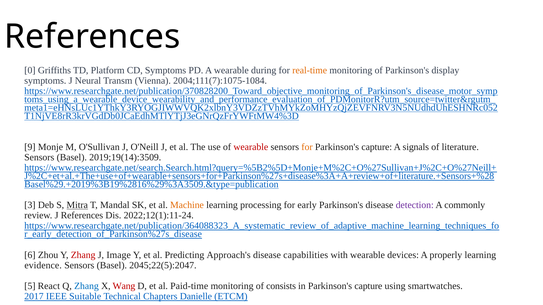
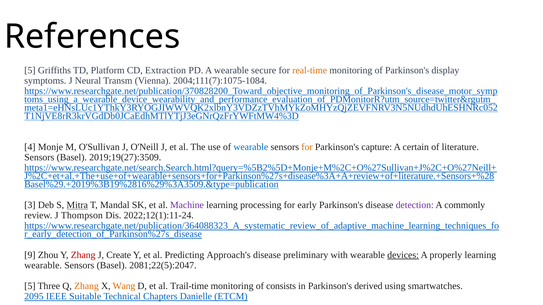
0: 0 -> 5 (30, 70)
CD Symptoms: Symptoms -> Extraction (165, 70)
during: during -> secure (264, 70)
9: 9 -> 4 (30, 147)
wearable colour: red -> blue (251, 147)
signals: signals -> certain (416, 147)
2019;19(14):3509: 2019;19(14):3509 -> 2019;19(27):3509 (125, 158)
Machine colour: orange -> purple (187, 205)
J References: References -> Thompson (82, 216)
6: 6 -> 9 (30, 255)
Image: Image -> Create (119, 255)
capabilities: capabilities -> preliminary (306, 255)
devices underline: none -> present (403, 255)
evidence: evidence -> wearable (43, 266)
2045;22(5):2047: 2045;22(5):2047 -> 2081;22(5):2047 (163, 266)
React: React -> Three (49, 286)
Zhang colour: blue -> orange (86, 286)
Wang colour: red -> orange (124, 286)
Paid-time: Paid-time -> Trail-time (189, 286)
in Parkinson's capture: capture -> derived (368, 286)
2017: 2017 -> 2095 (34, 297)
